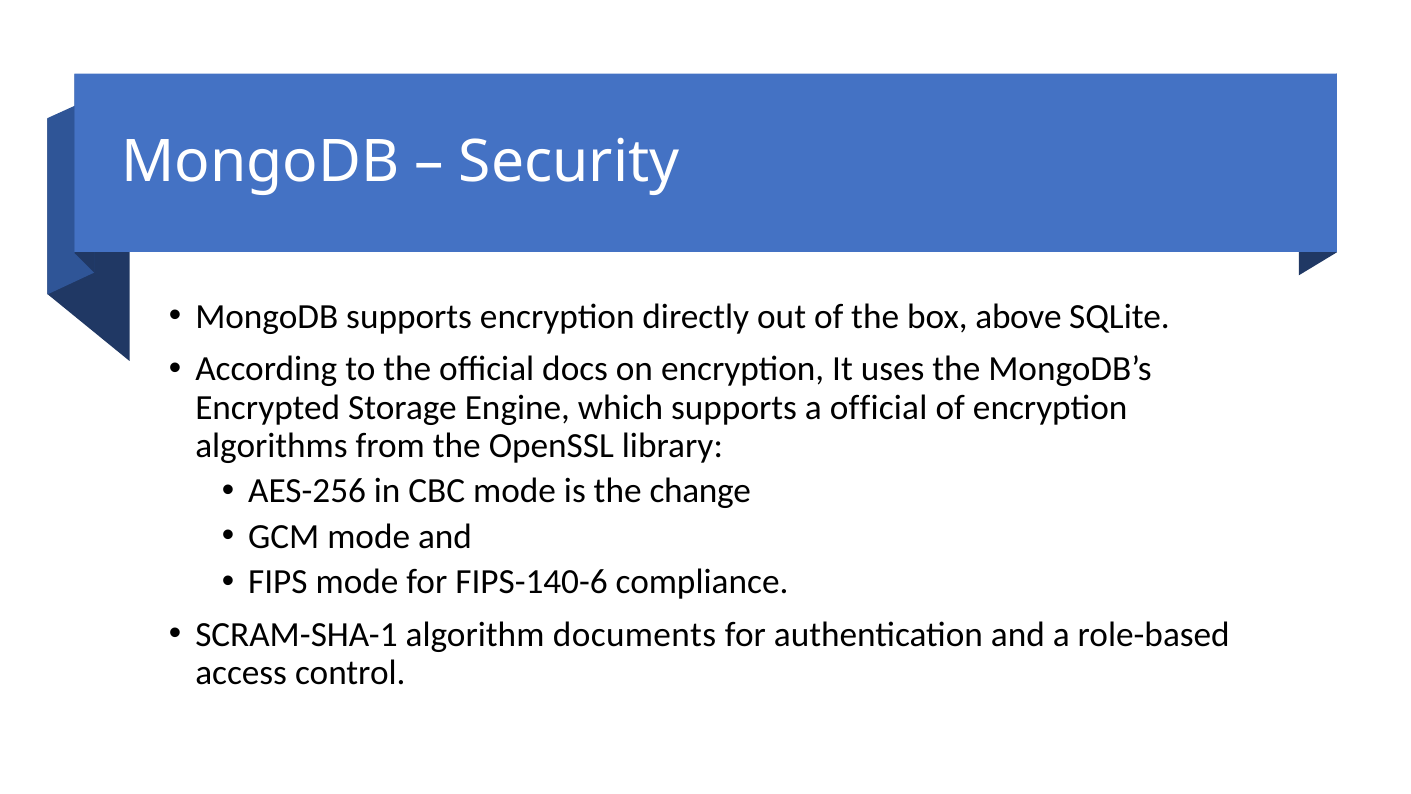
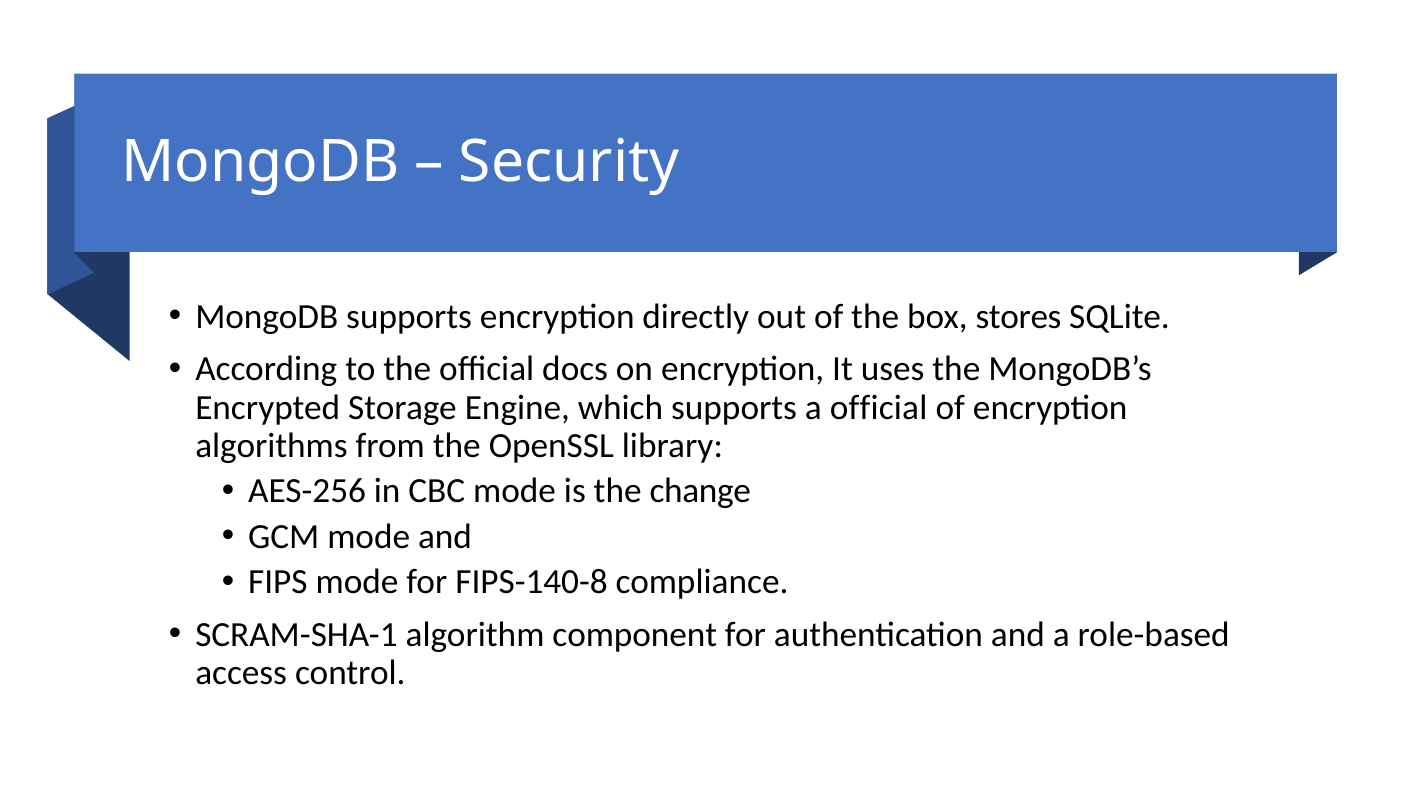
above: above -> stores (1019, 316)
FIPS-140-6: FIPS-140-6 -> FIPS-140-8 (532, 582)
documents: documents -> component (635, 634)
